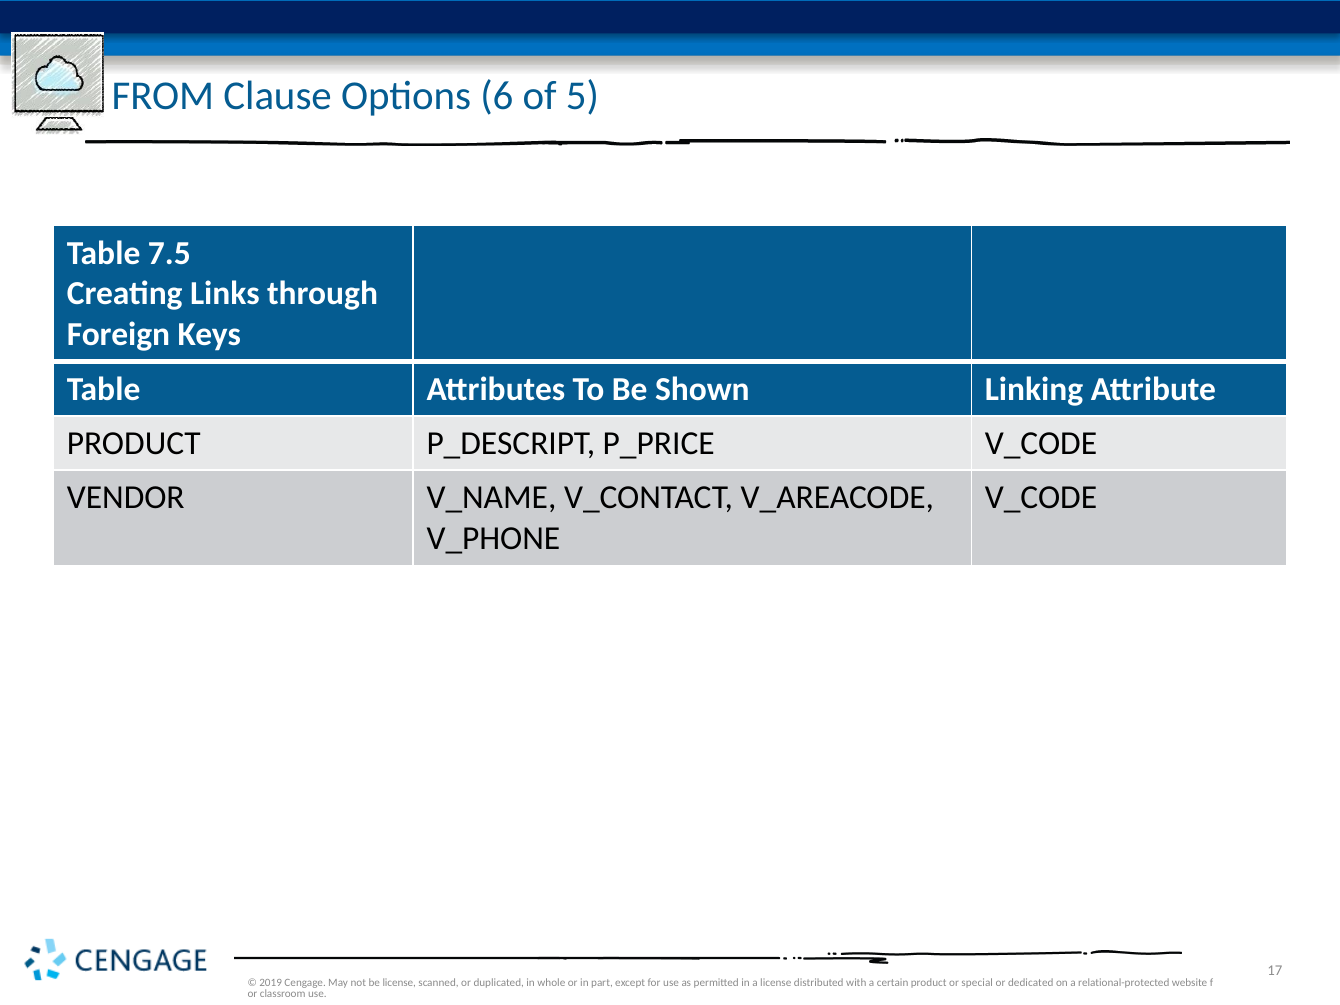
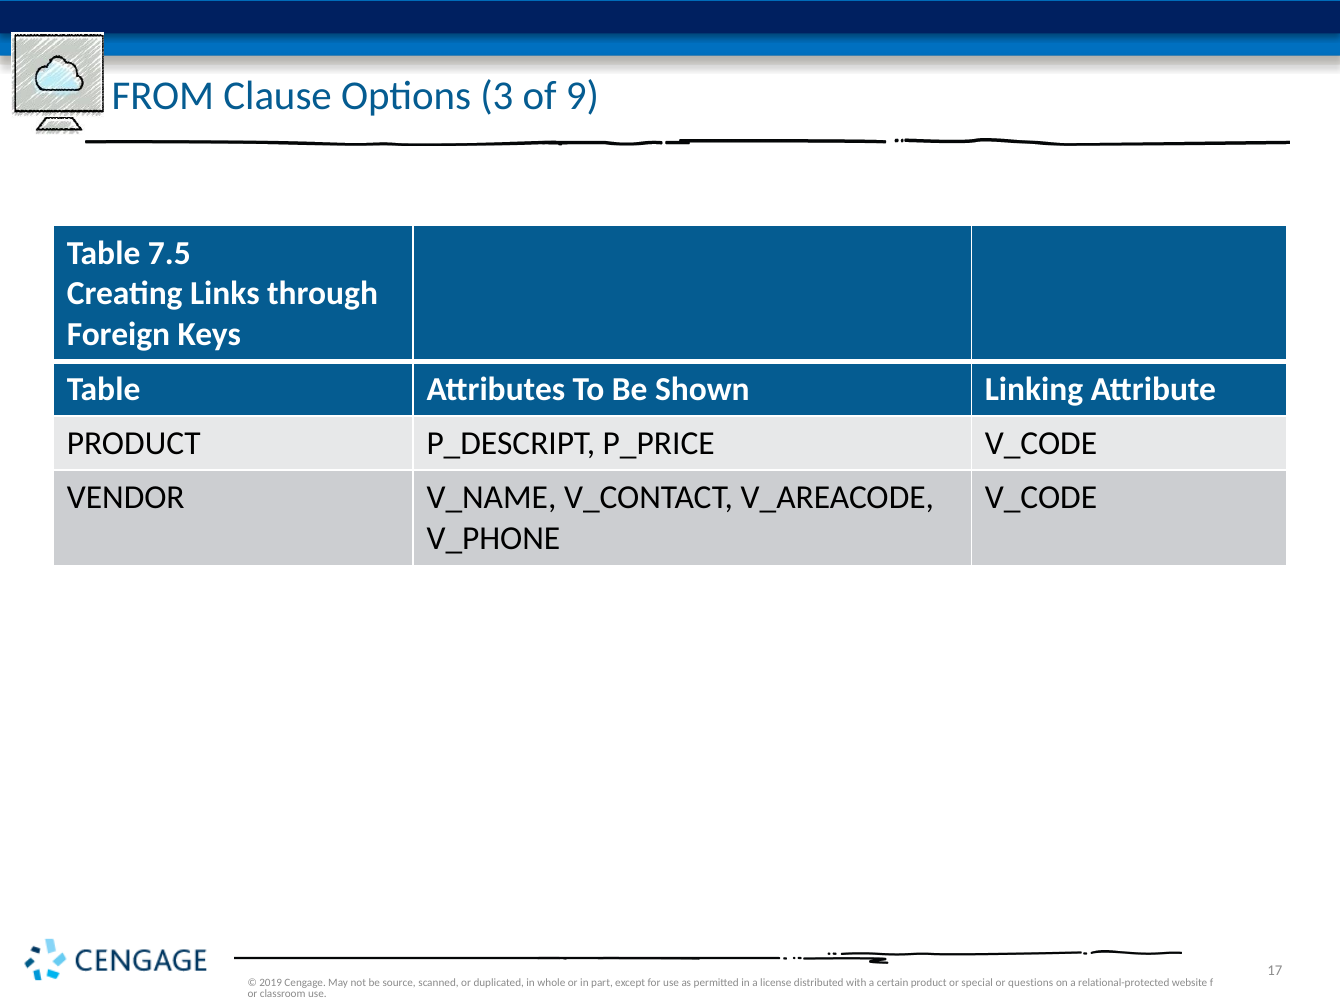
6: 6 -> 3 (497, 96)
5: 5 -> 9 (582, 96)
be license: license -> source (399, 983)
dedicated: dedicated -> questions (1031, 983)
